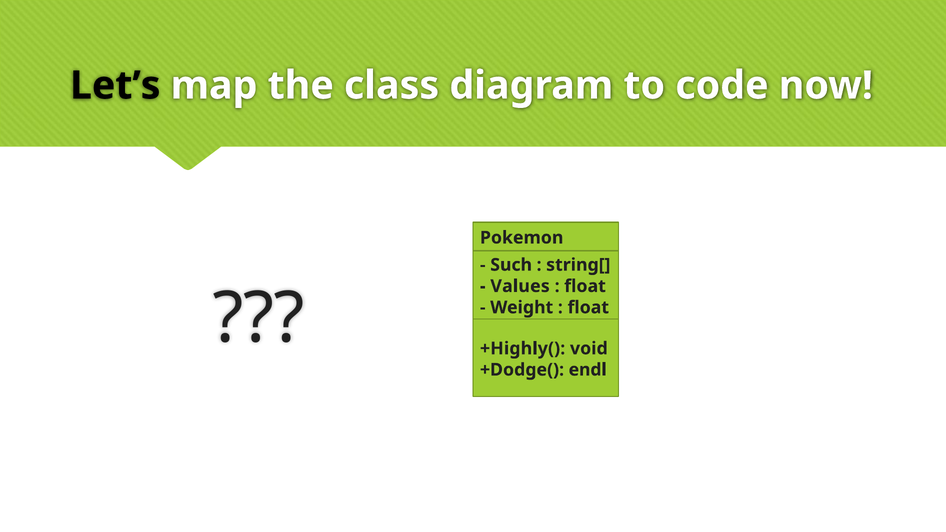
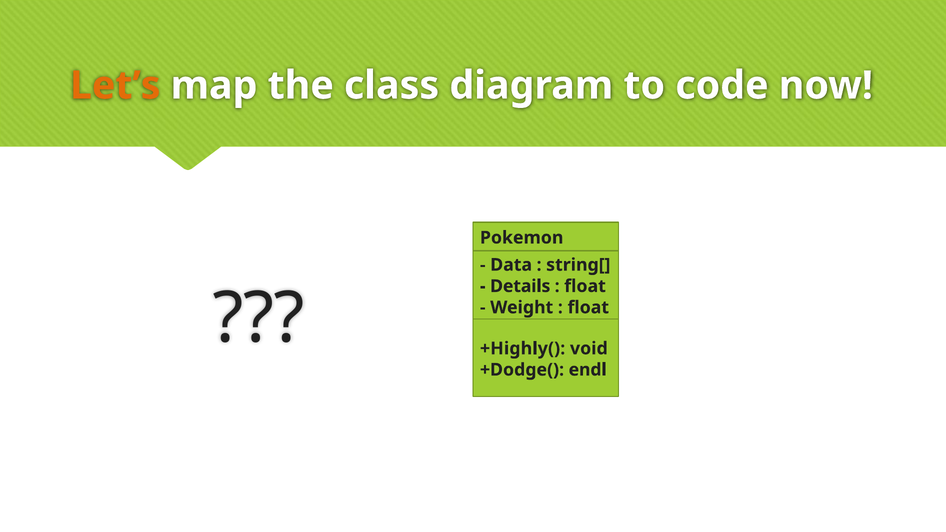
Let’s colour: black -> orange (115, 86)
Such: Such -> Data (511, 265)
Values: Values -> Details (520, 286)
